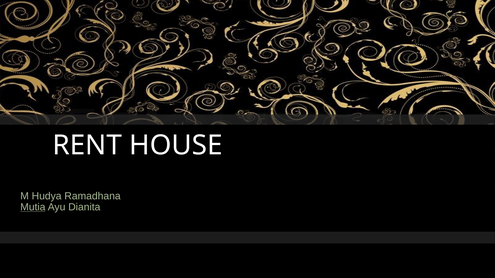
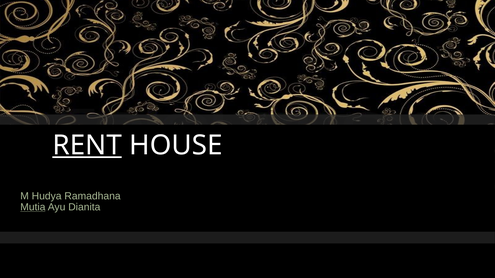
RENT underline: none -> present (87, 146)
